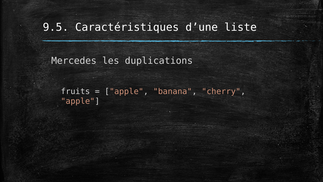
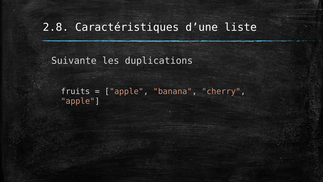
9.5: 9.5 -> 2.8 (56, 27)
Mercedes: Mercedes -> Suivante (74, 61)
